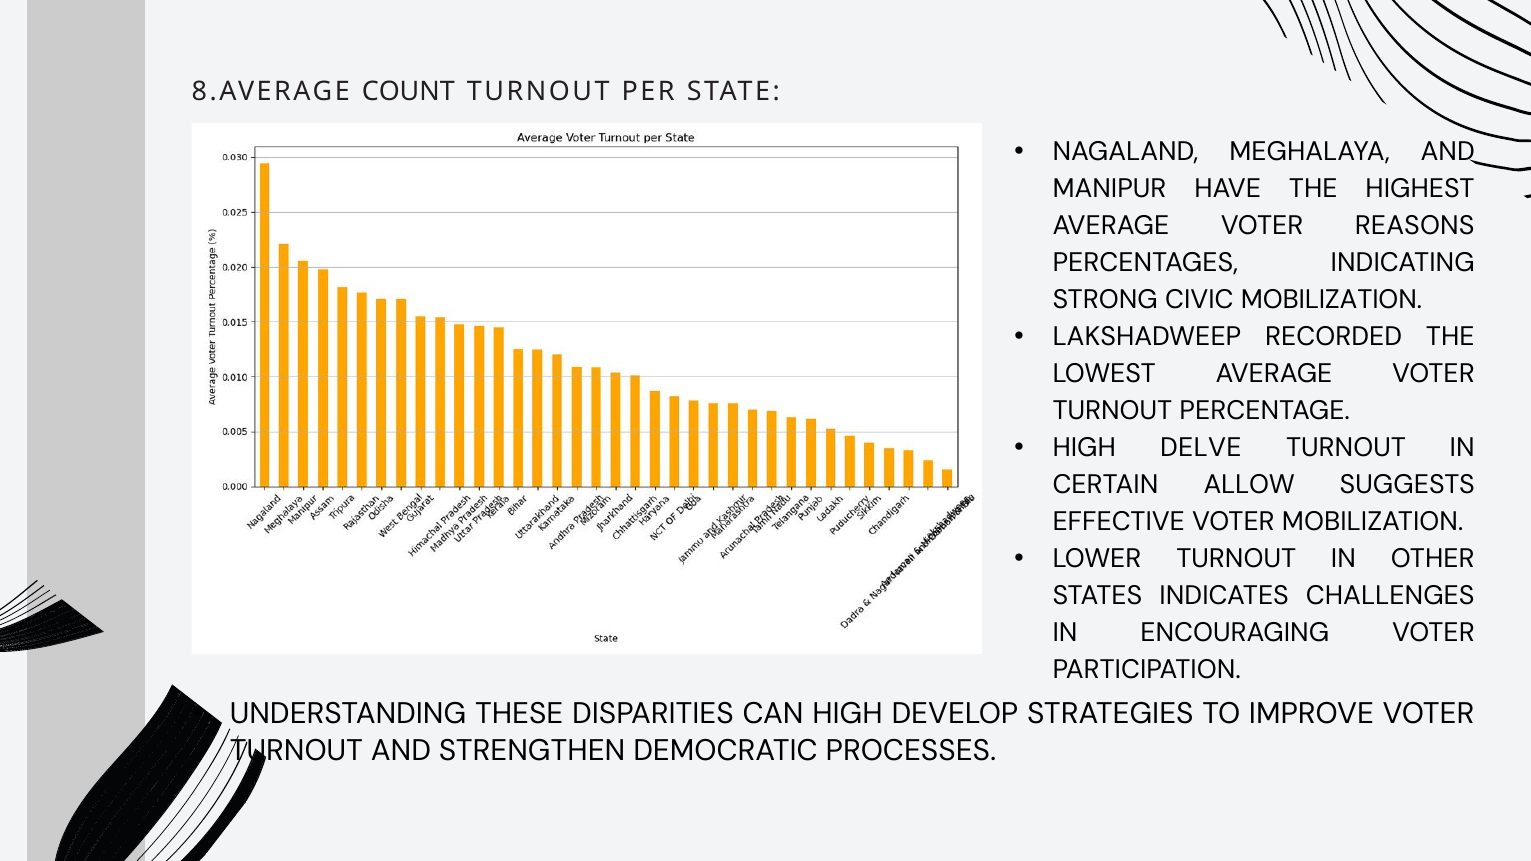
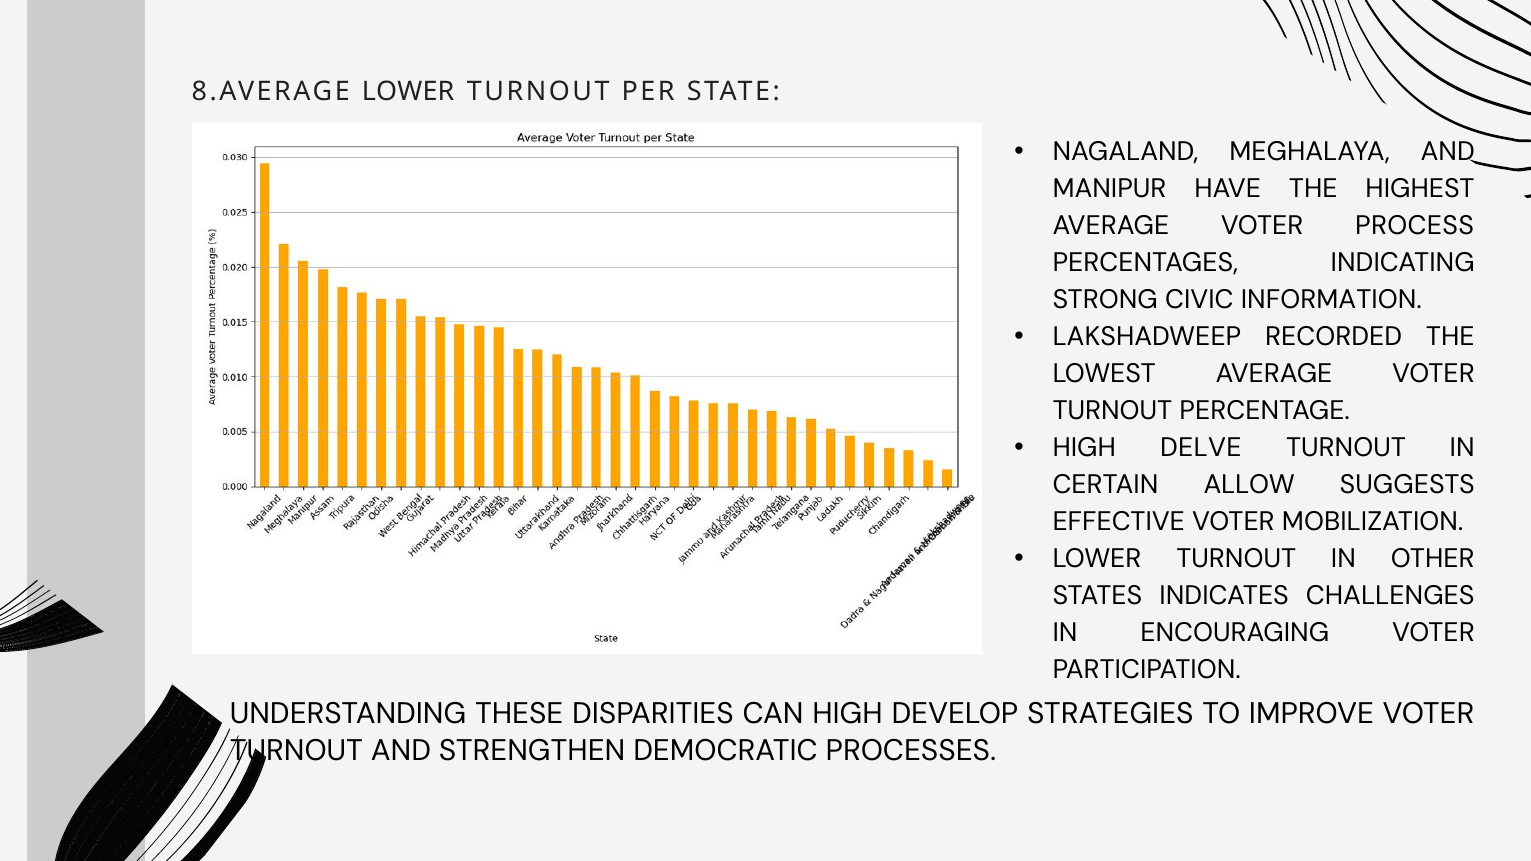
8.AVERAGE COUNT: COUNT -> LOWER (408, 91)
REASONS: REASONS -> PROCESS (1415, 226)
CIVIC MOBILIZATION: MOBILIZATION -> INFORMATION (1331, 300)
